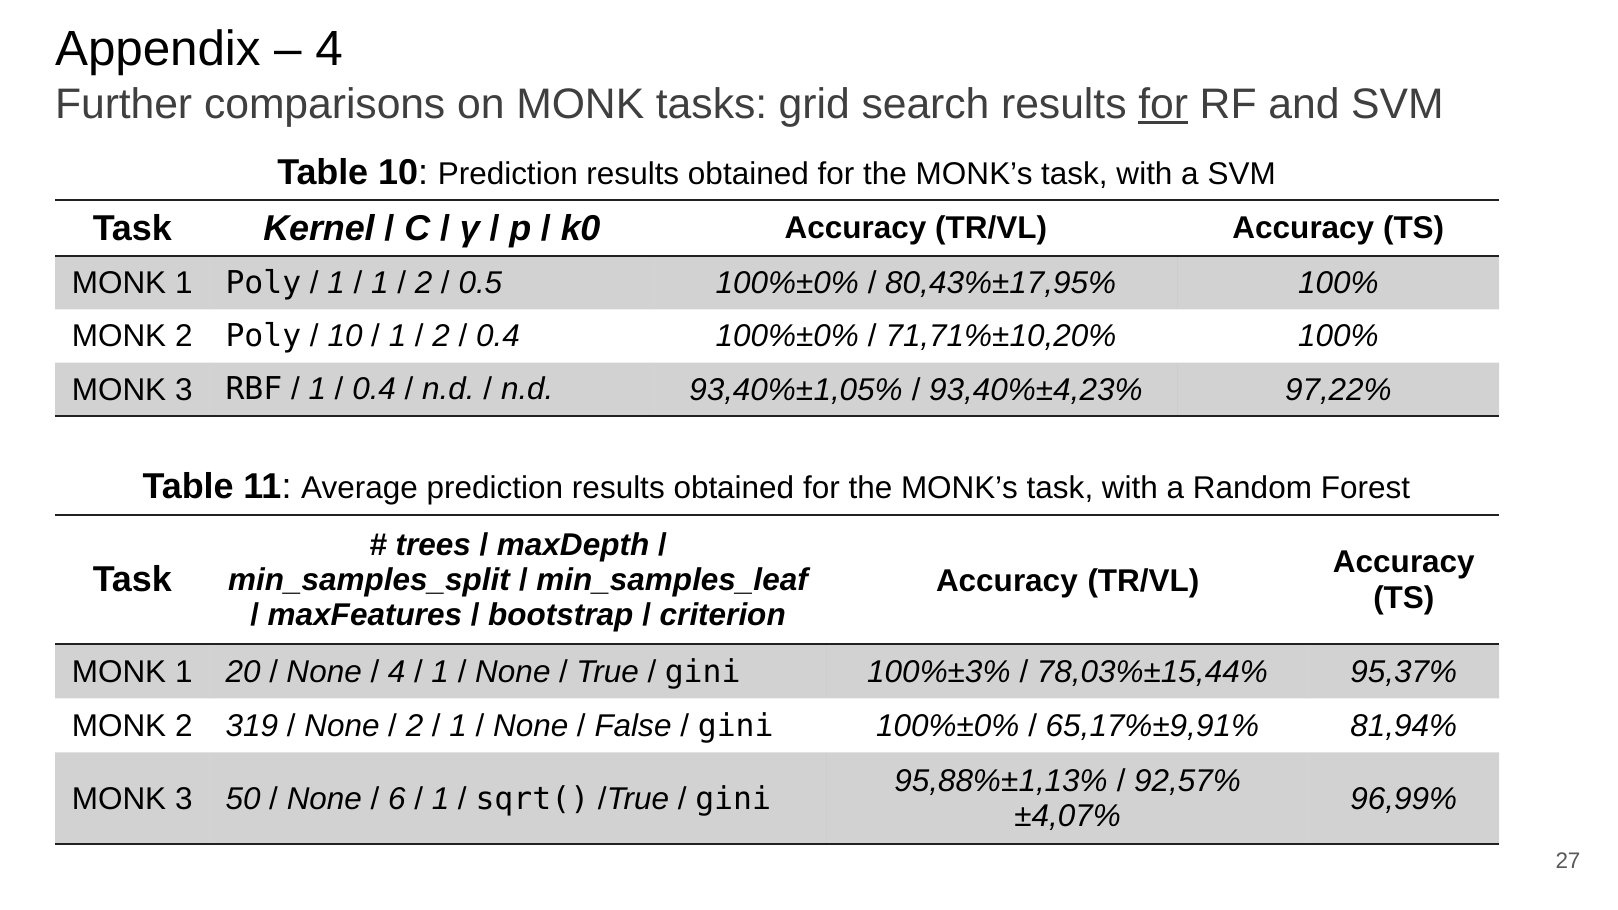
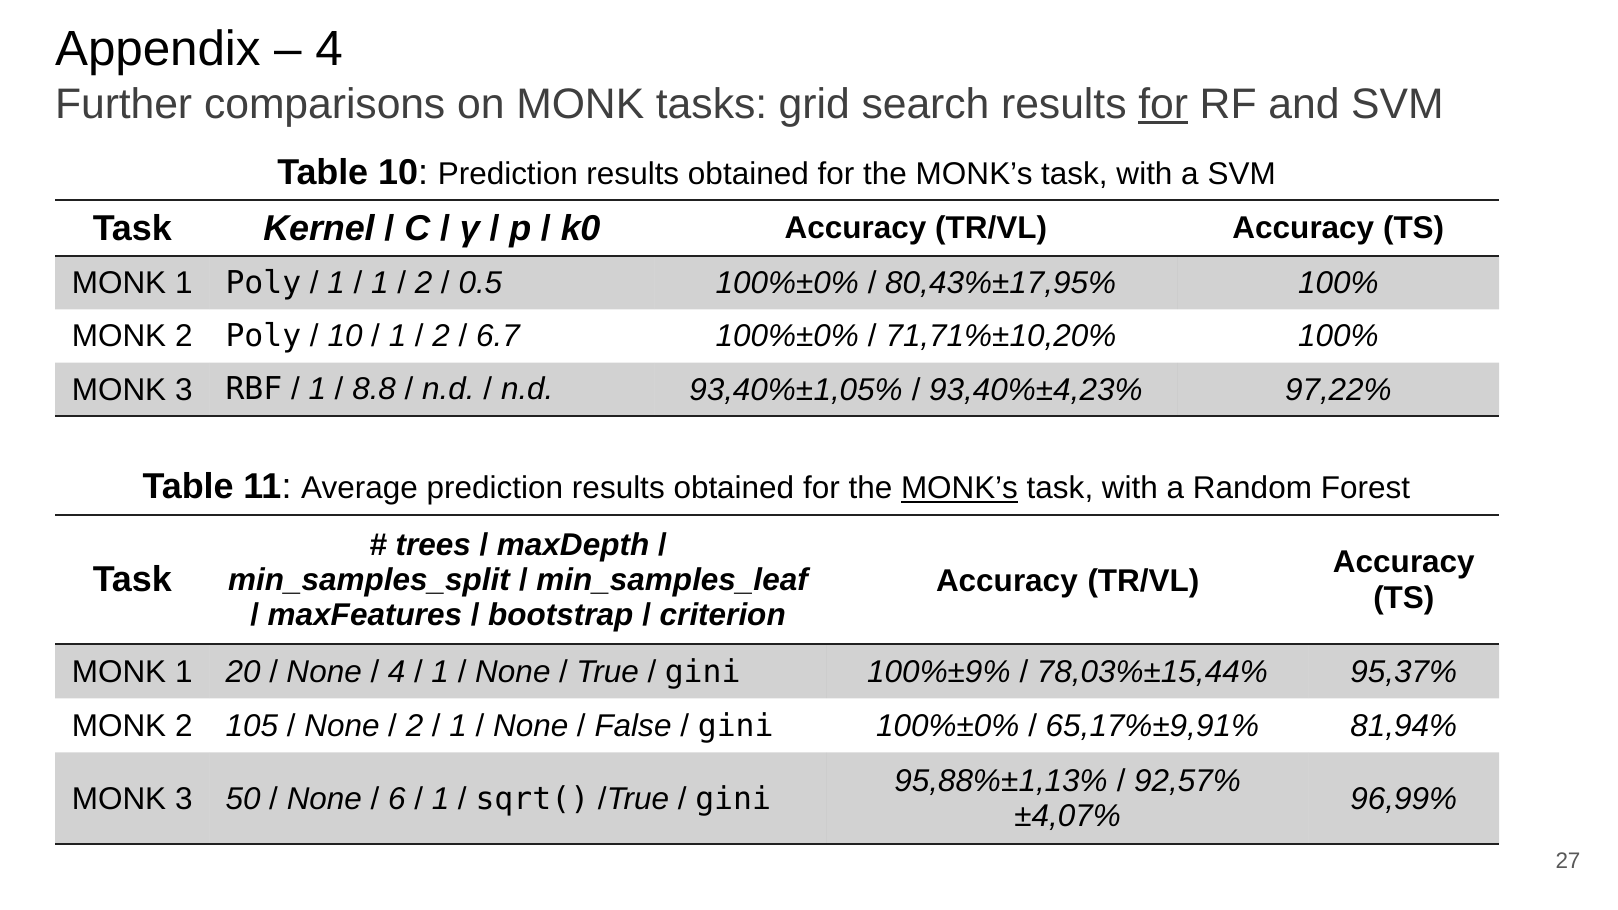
0.4: 0.4 -> 6.7 (498, 336)
0.4: 0.4 -> 8.8 (374, 390)
MONK’s underline: none -> present (959, 489)
100%±3%: 100%±3% -> 100%±9% (939, 672)
319: 319 -> 105 (252, 726)
